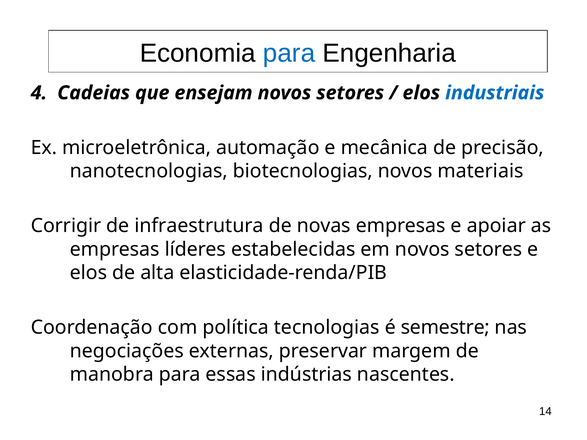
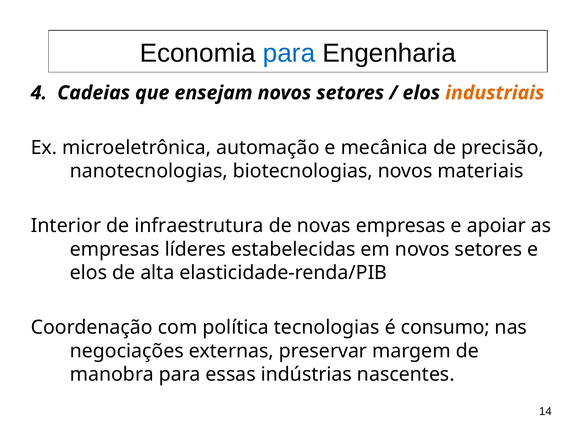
industriais colour: blue -> orange (495, 93)
Corrigir: Corrigir -> Interior (66, 226)
semestre: semestre -> consumo (445, 328)
